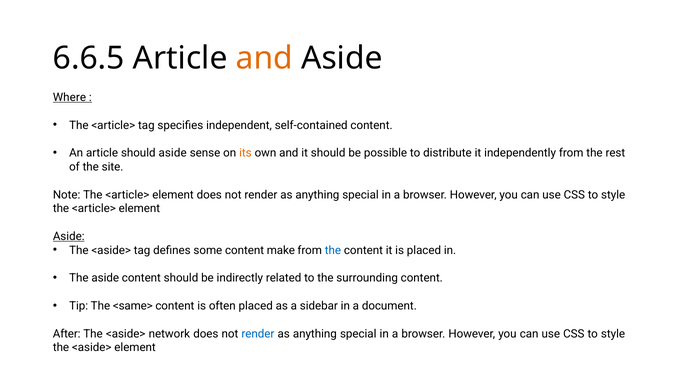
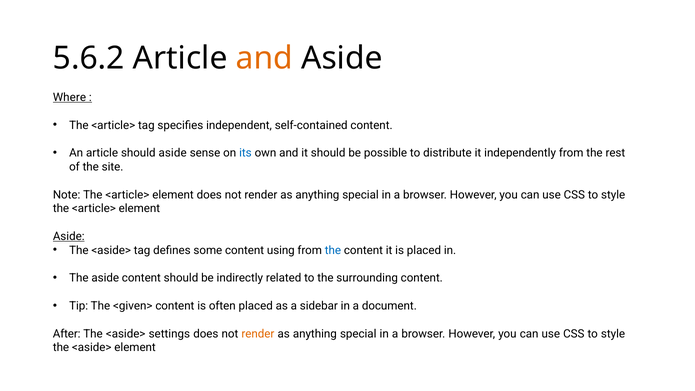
6.6.5: 6.6.5 -> 5.6.2 (89, 58)
its colour: orange -> blue (245, 153)
make: make -> using (281, 250)
<same>: <same> -> <given> (133, 306)
network: network -> settings (169, 334)
render colour: blue -> orange (258, 334)
